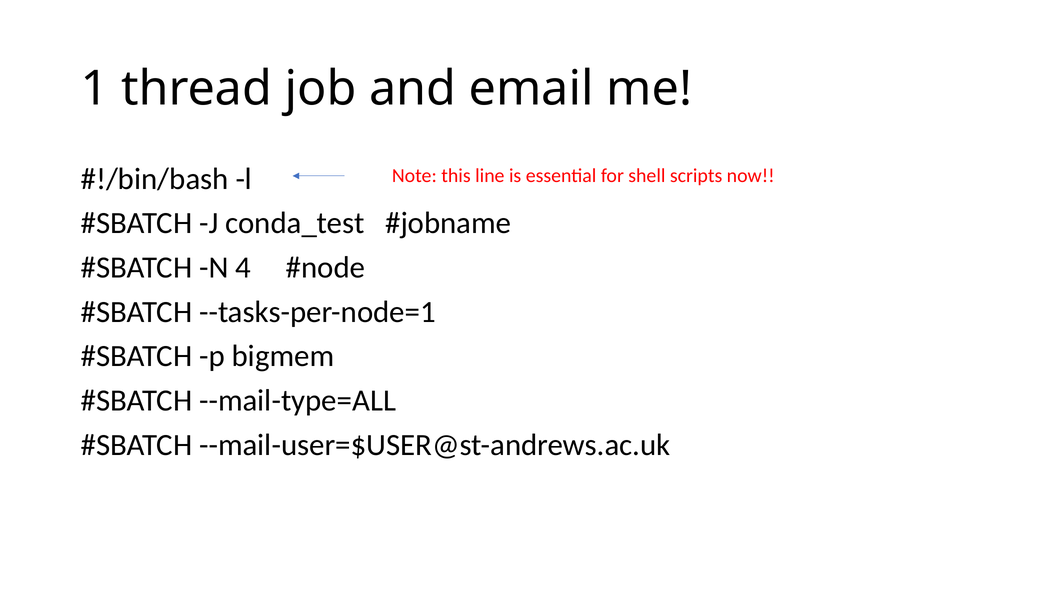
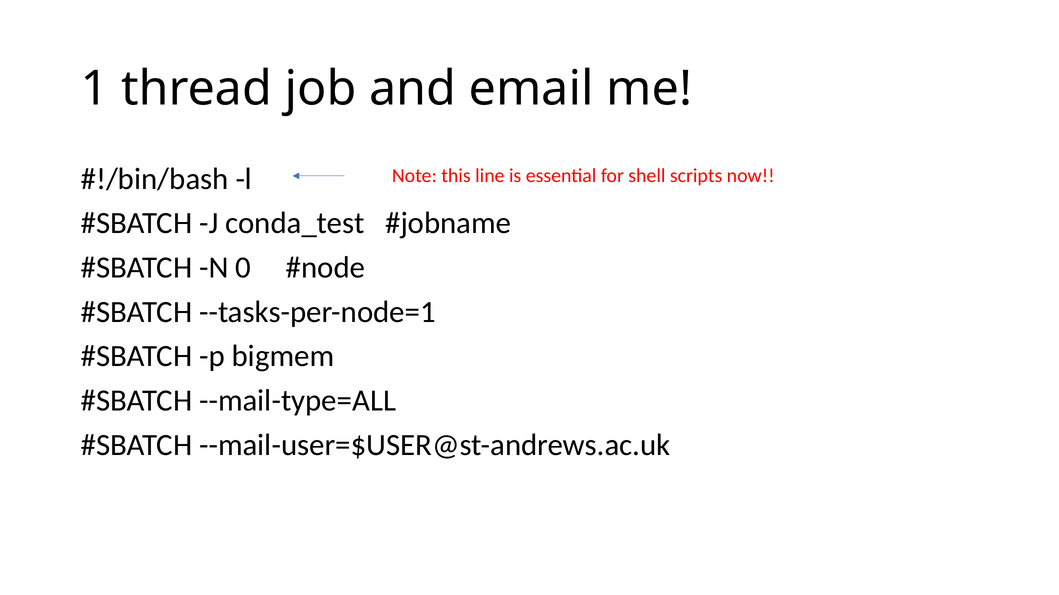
4: 4 -> 0 (243, 268)
